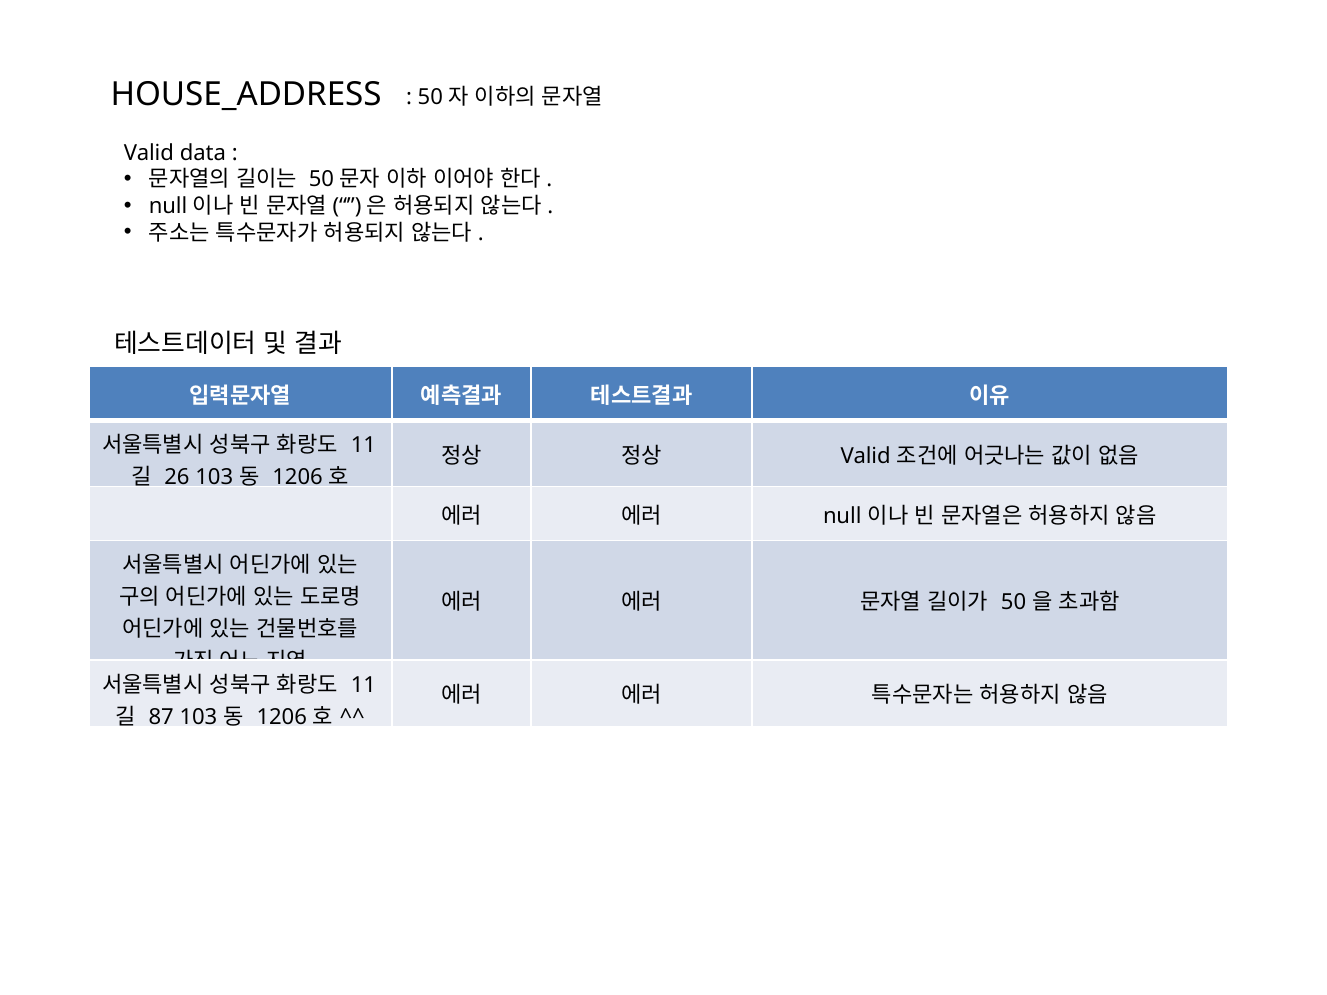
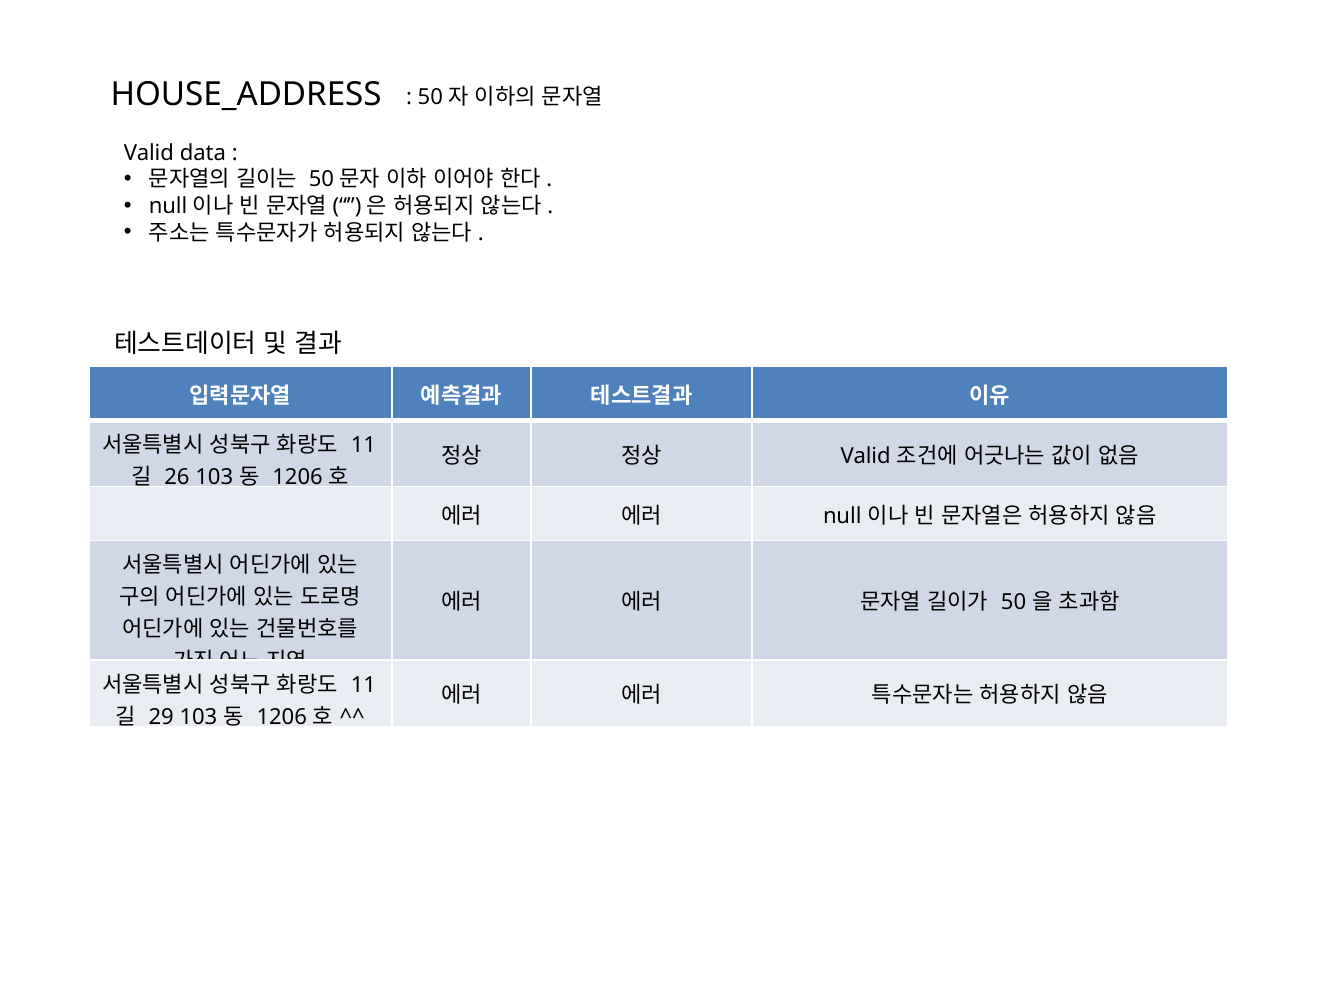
87: 87 -> 29 (161, 717)
